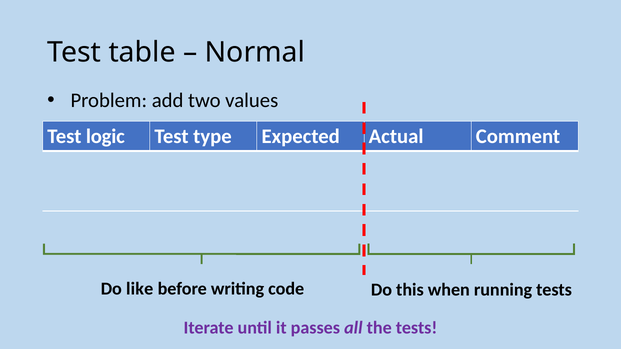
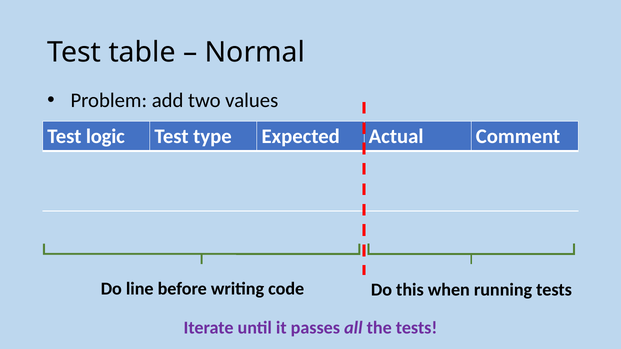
like: like -> line (140, 289)
